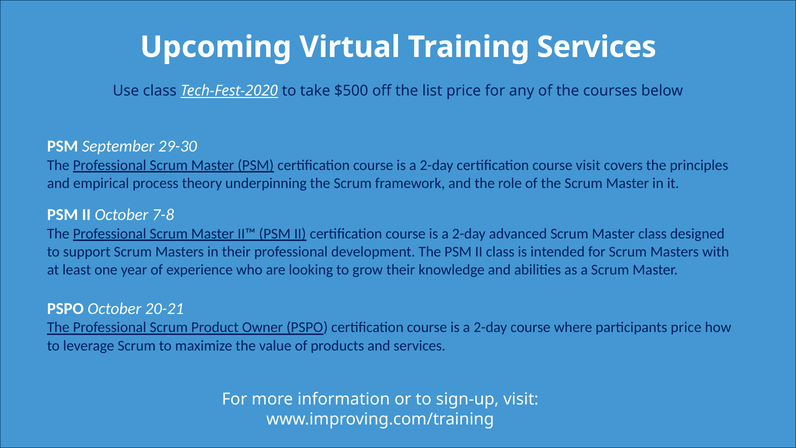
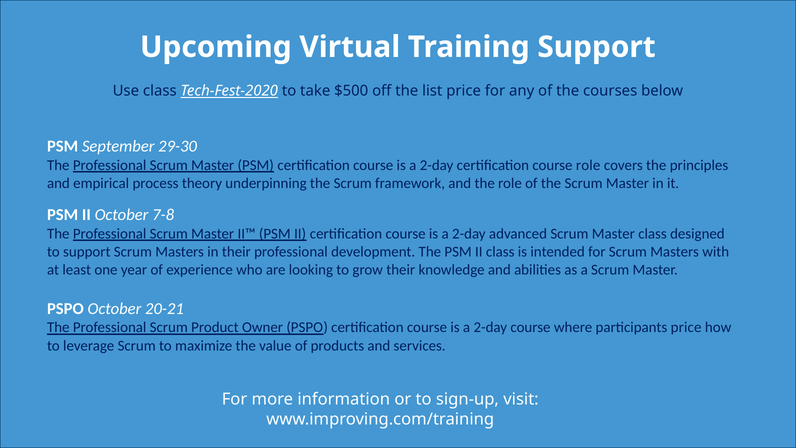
Training Services: Services -> Support (597, 47)
course visit: visit -> role (588, 165)
